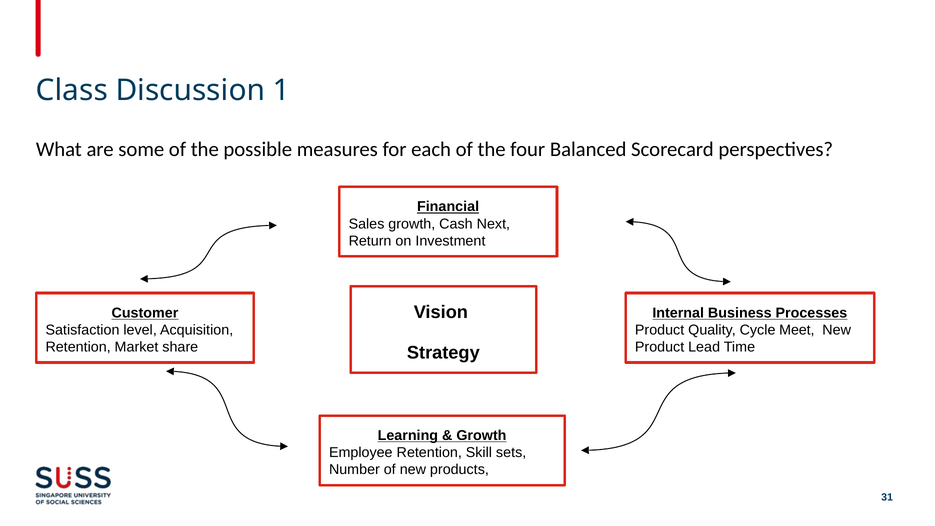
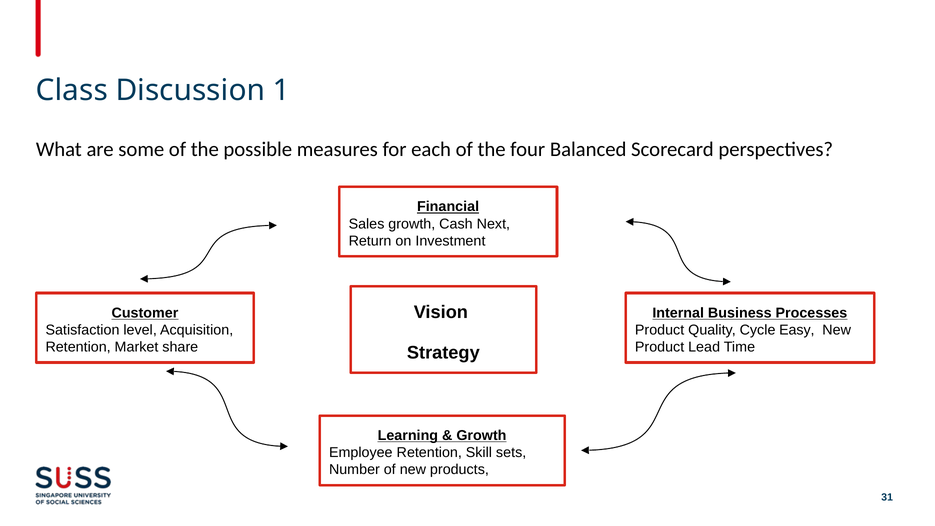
Meet: Meet -> Easy (797, 330)
